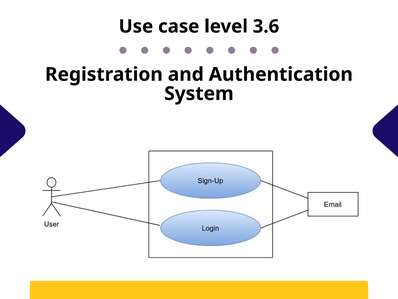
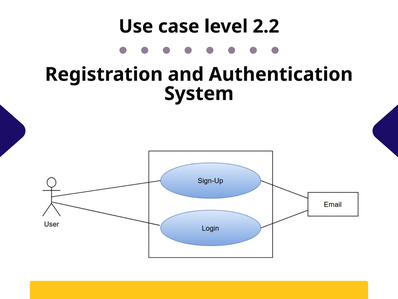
3.6: 3.6 -> 2.2 (266, 26)
